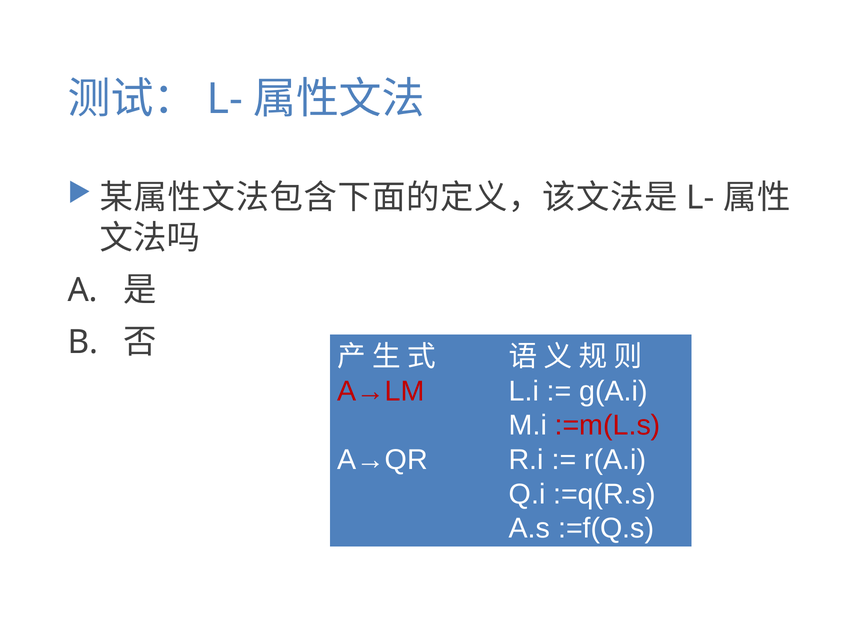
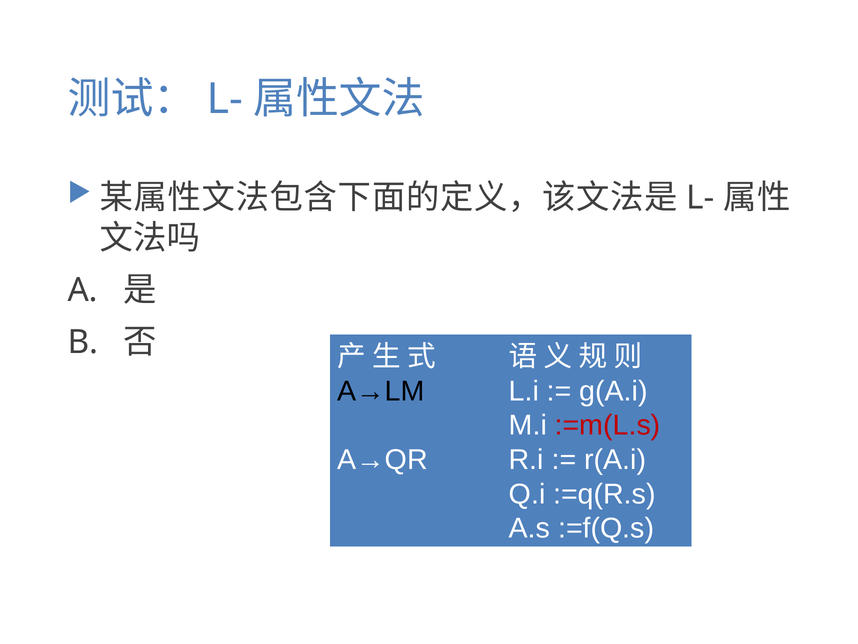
A→LM colour: red -> black (381, 391)
